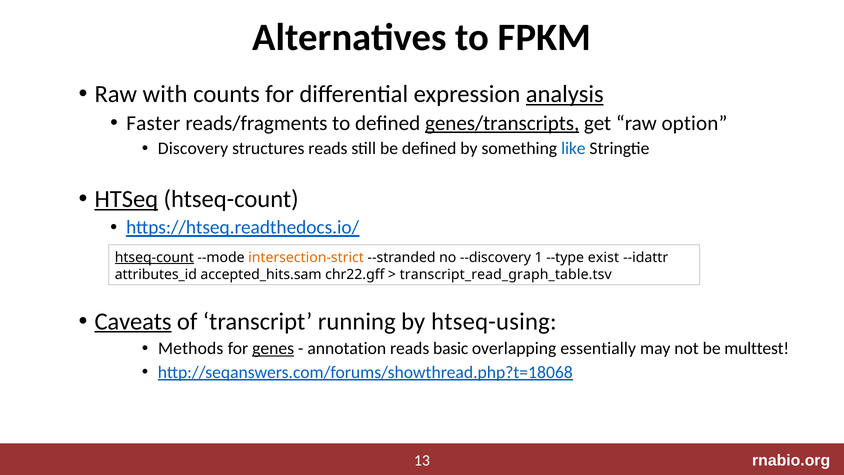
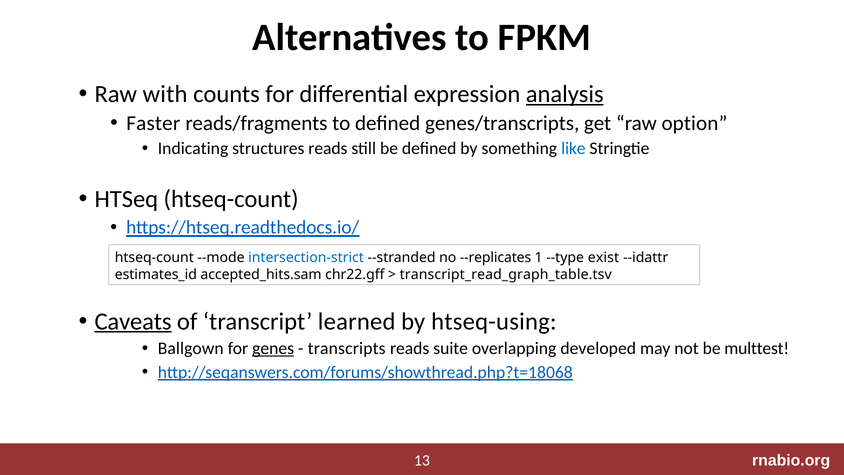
genes/transcripts underline: present -> none (502, 123)
Discovery: Discovery -> Indicating (193, 149)
HTSeq underline: present -> none (126, 199)
htseq-count underline: present -> none (154, 257)
intersection-strict colour: orange -> blue (306, 257)
--discovery: --discovery -> --replicates (495, 257)
attributes_id: attributes_id -> estimates_id (156, 274)
running: running -> learned (357, 321)
Methods: Methods -> Ballgown (191, 348)
annotation: annotation -> transcripts (347, 348)
basic: basic -> suite (451, 348)
essentially: essentially -> developed (598, 348)
